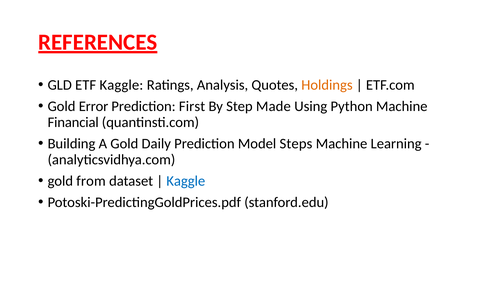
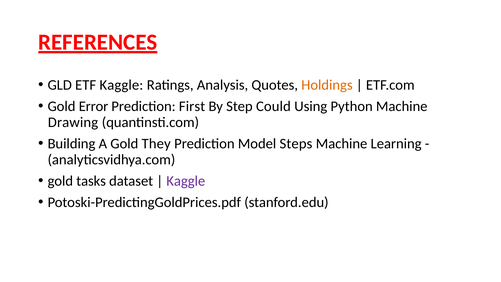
Made: Made -> Could (273, 106)
Financial: Financial -> Drawing (73, 122)
Daily: Daily -> They (156, 144)
from: from -> tasks (91, 181)
Kaggle colour: blue -> purple (186, 181)
